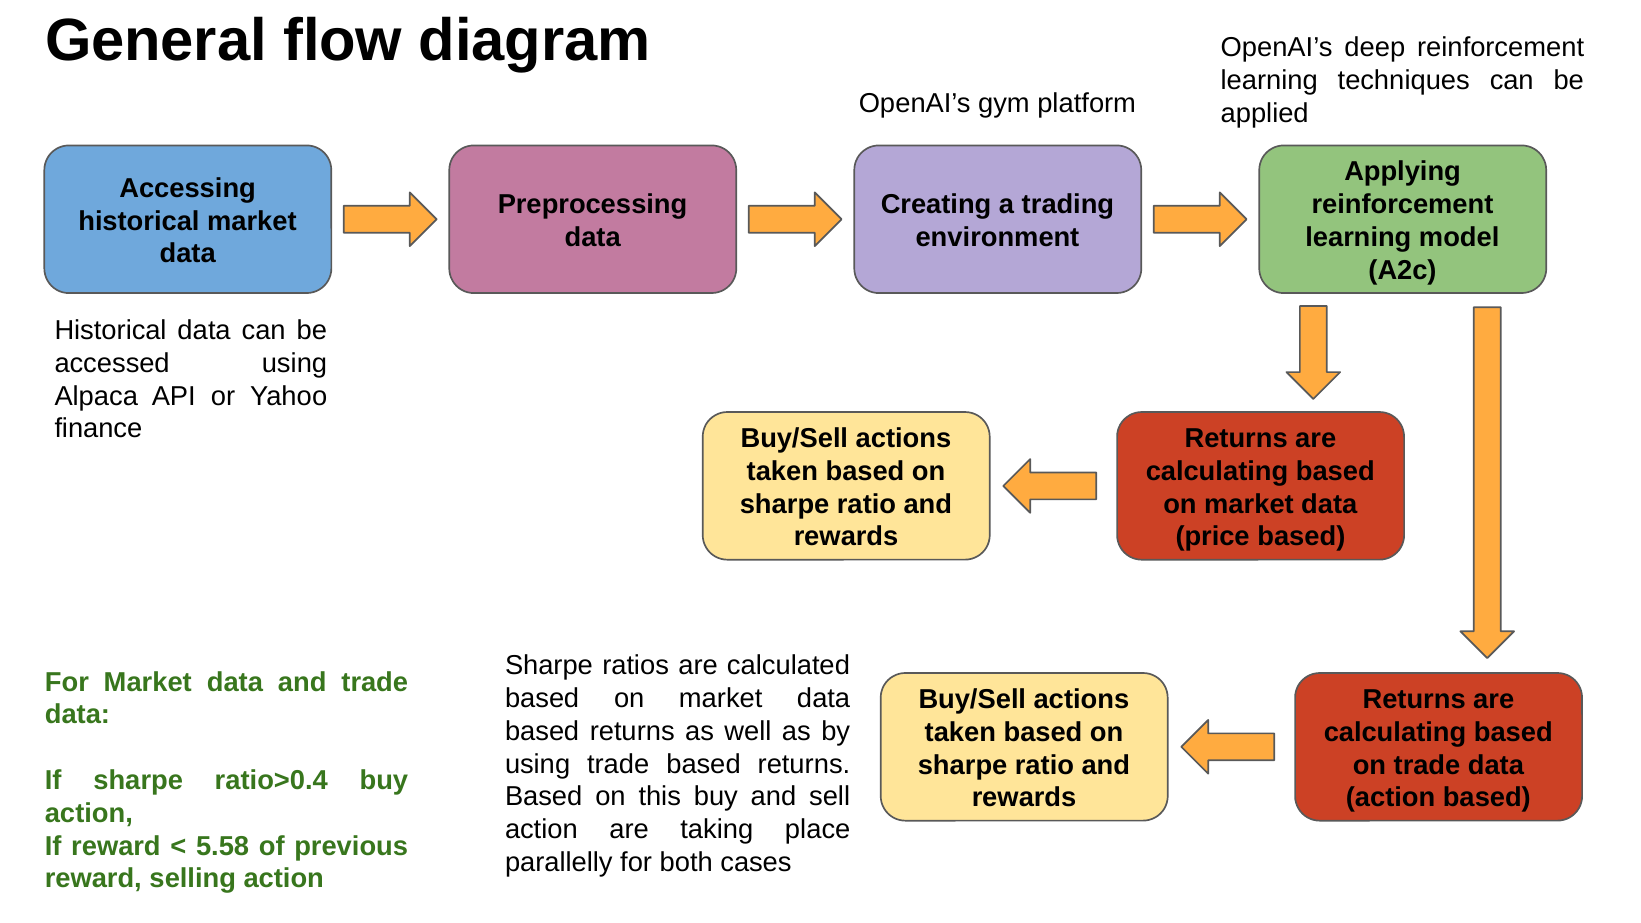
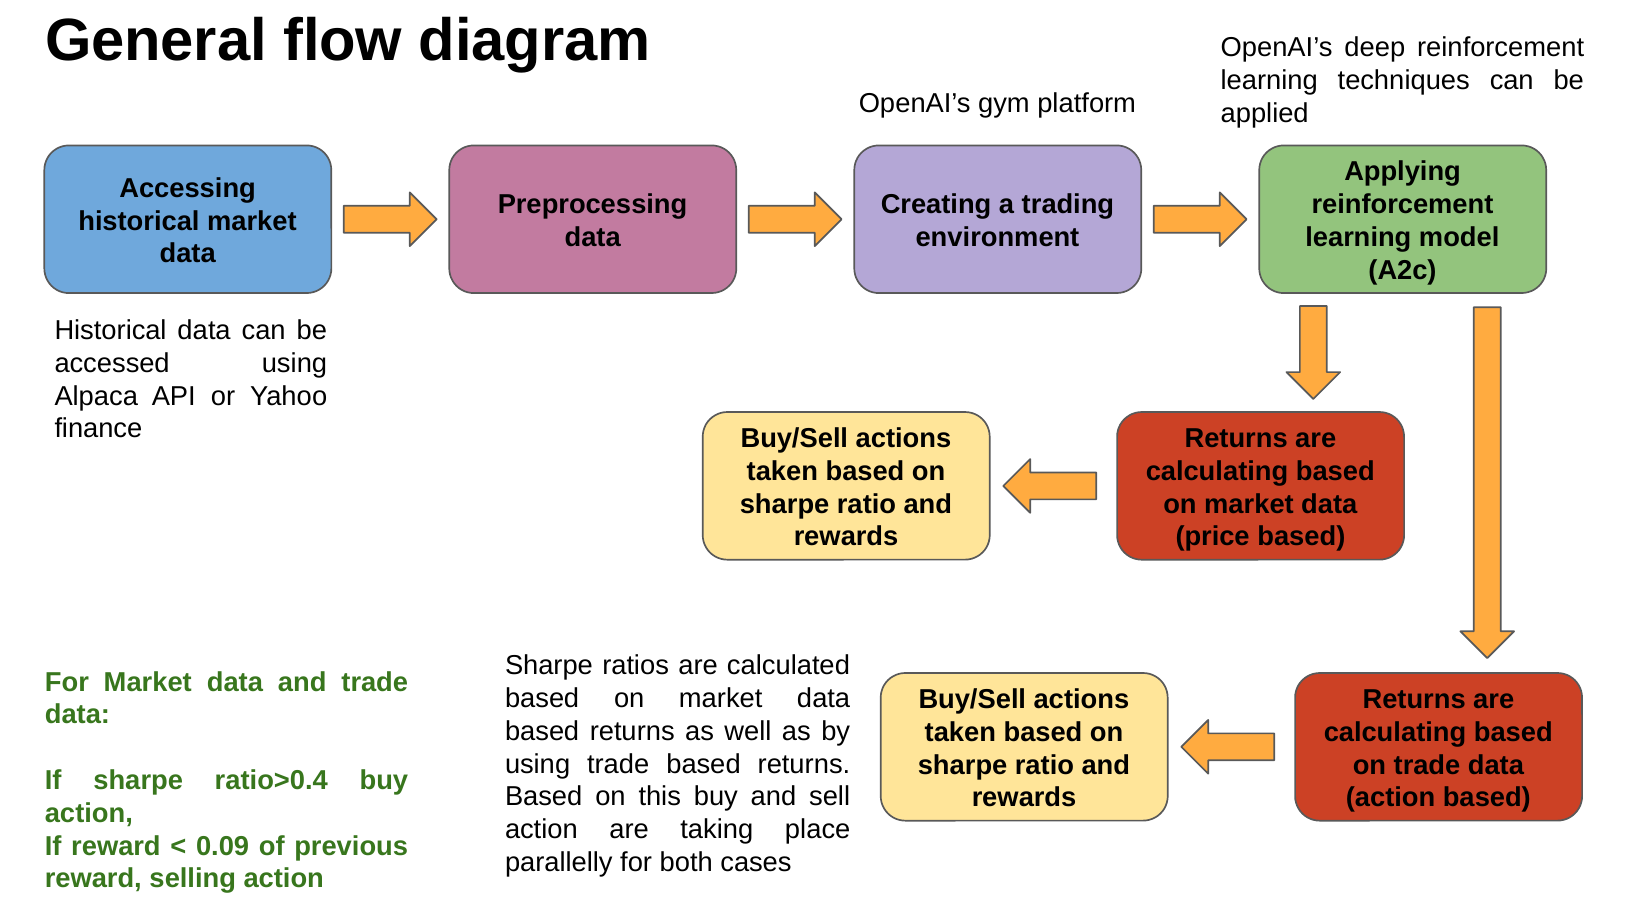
5.58: 5.58 -> 0.09 (223, 846)
